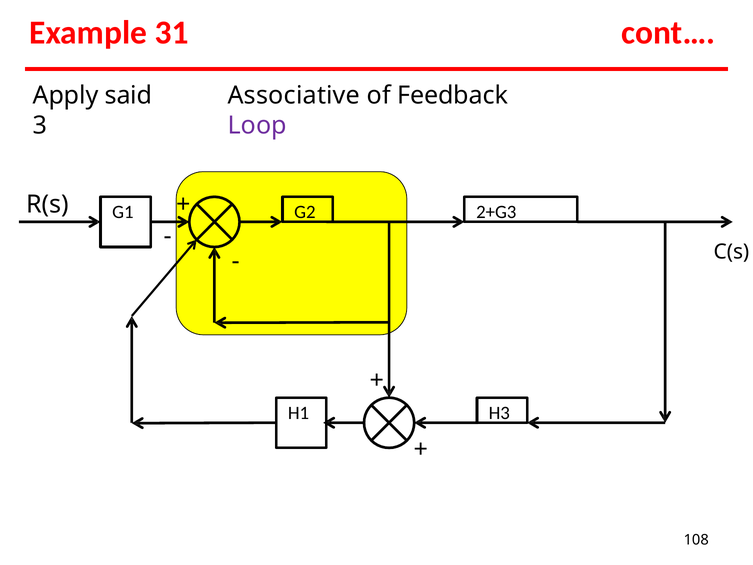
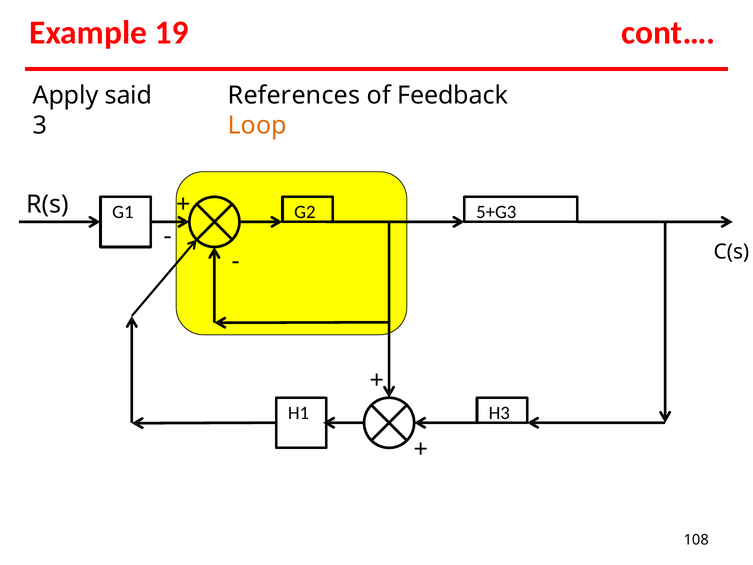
31: 31 -> 19 (172, 33)
Associative: Associative -> References (294, 95)
Loop colour: purple -> orange (257, 126)
2+G3: 2+G3 -> 5+G3 (496, 212)
